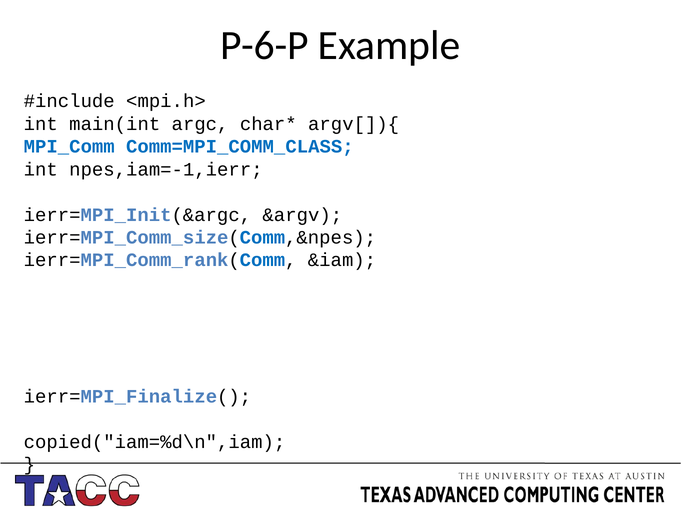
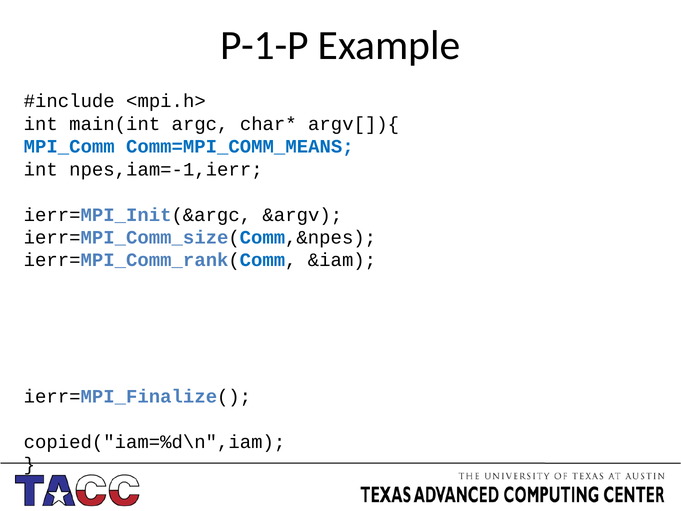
P-6-P: P-6-P -> P-1-P (264, 45)
Comm=MPI_COMM_CLASS: Comm=MPI_COMM_CLASS -> Comm=MPI_COMM_MEANS (240, 147)
